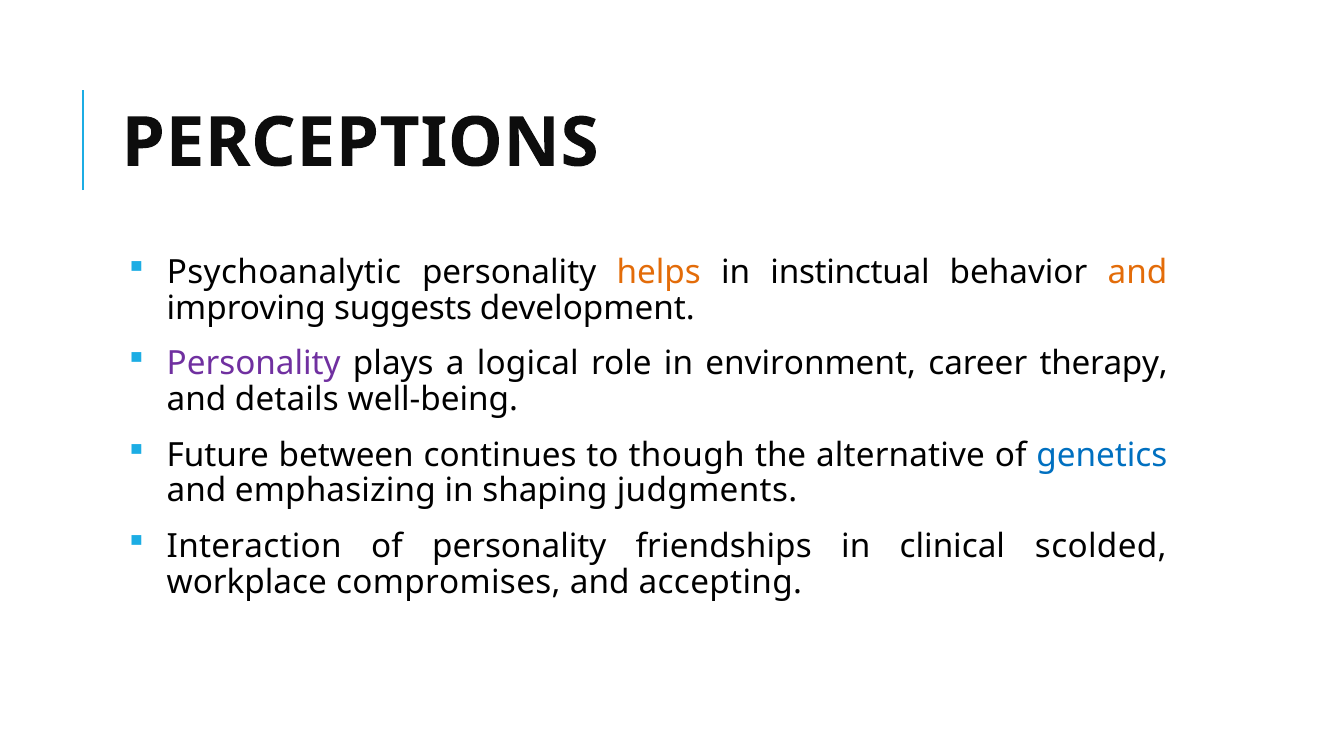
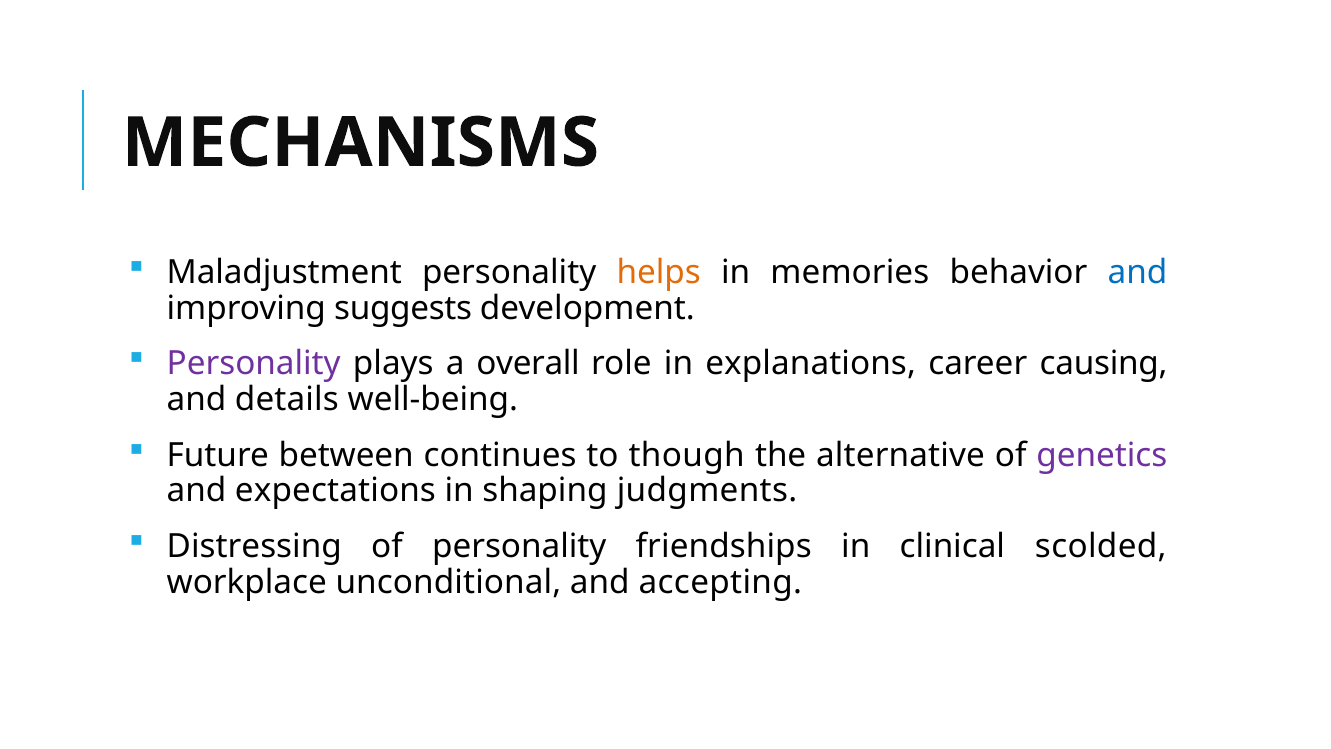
PERCEPTIONS: PERCEPTIONS -> MECHANISMS (360, 143)
Psychoanalytic: Psychoanalytic -> Maladjustment (284, 272)
instinctual: instinctual -> memories (850, 272)
and colour: orange -> blue (1138, 272)
logical: logical -> overall (528, 364)
environment: environment -> explanations (811, 364)
therapy: therapy -> causing (1104, 364)
genetics colour: blue -> purple (1102, 455)
emphasizing: emphasizing -> expectations (335, 491)
Interaction: Interaction -> Distressing (254, 546)
compromises: compromises -> unconditional (448, 582)
